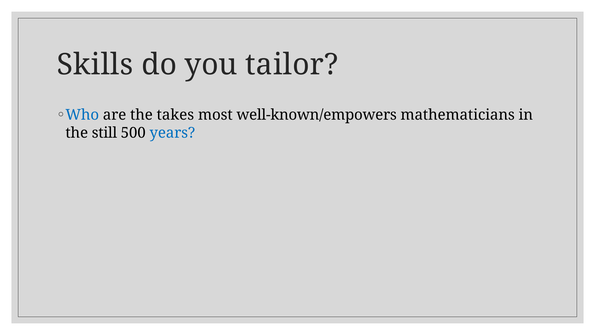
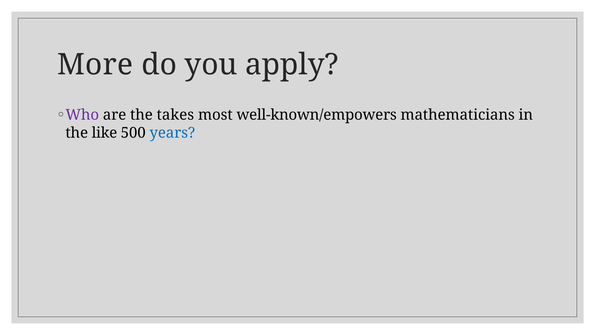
Skills: Skills -> More (95, 65)
tailor: tailor -> apply (292, 65)
Who colour: blue -> purple (82, 115)
still: still -> like (104, 133)
